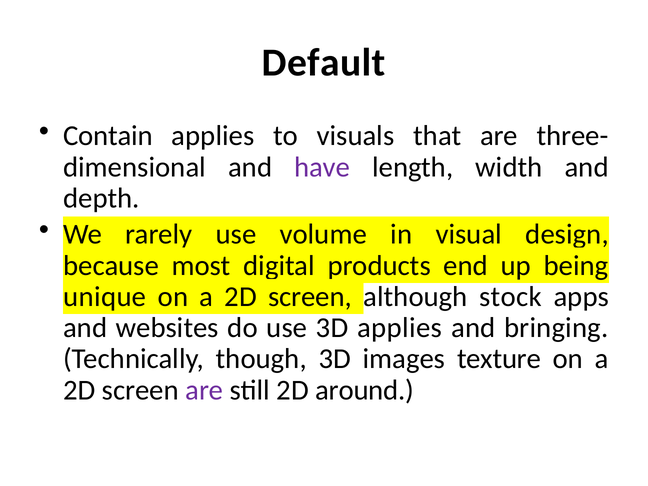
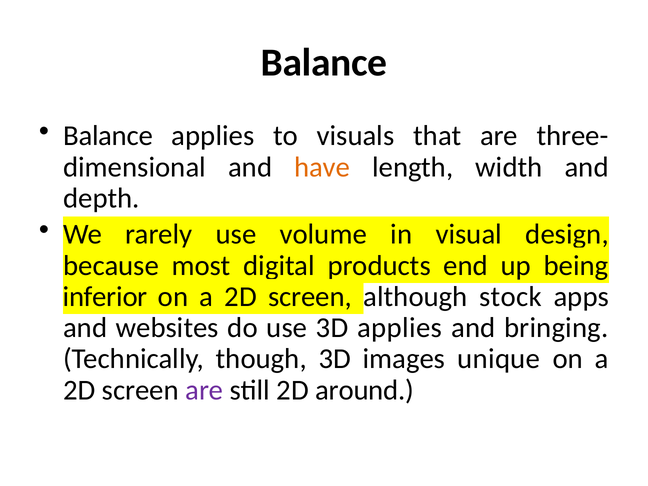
Default: Default -> Balance (324, 63)
Contain: Contain -> Balance (108, 136)
have colour: purple -> orange (322, 167)
unique: unique -> inferior (105, 297)
texture: texture -> unique (499, 359)
